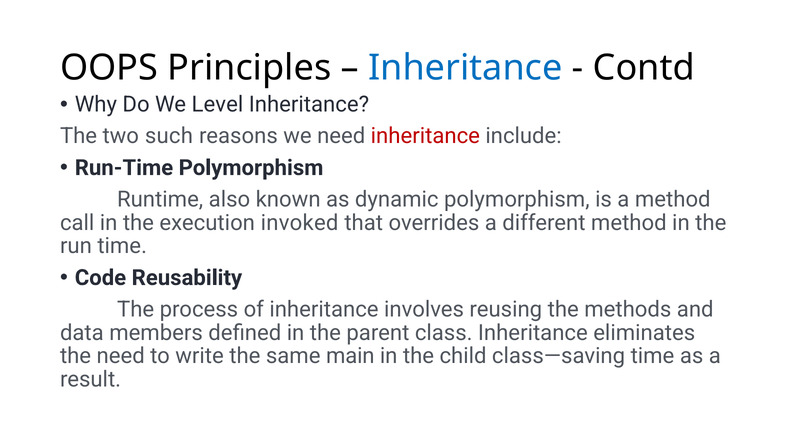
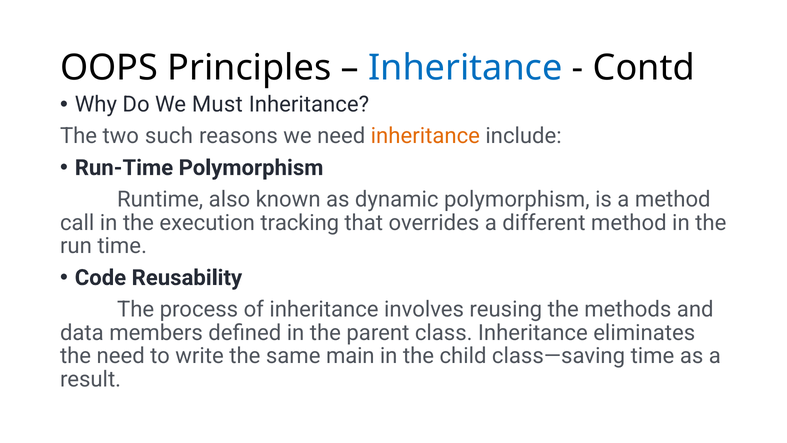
Level: Level -> Must (217, 104)
inheritance colour: red -> orange (425, 136)
invoked: invoked -> tracking (300, 223)
